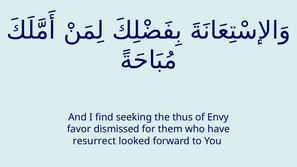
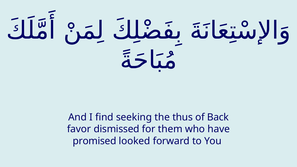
Envy: Envy -> Back (218, 117)
resurrect: resurrect -> promised (94, 141)
